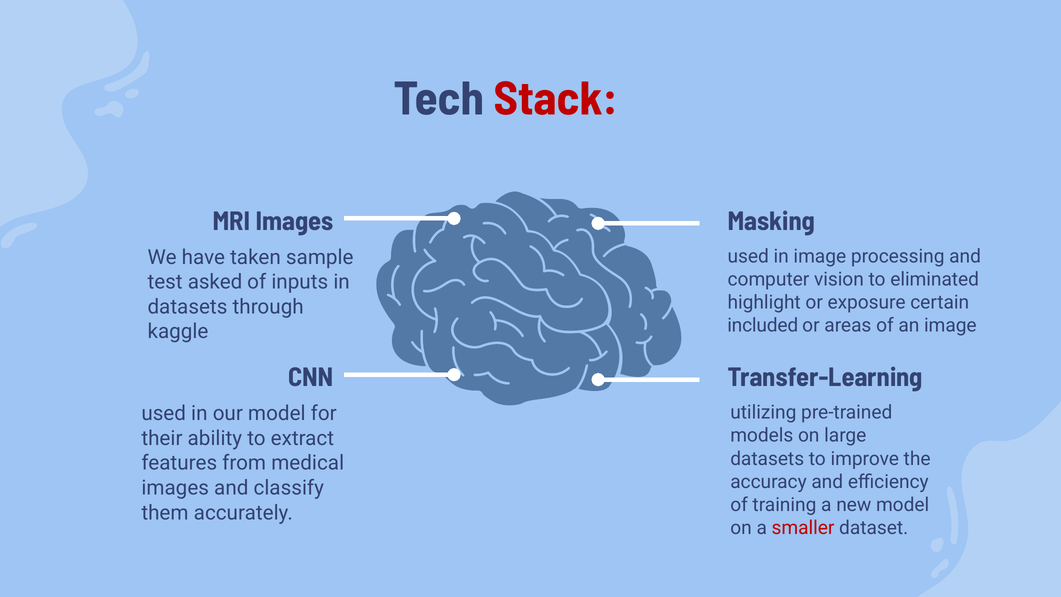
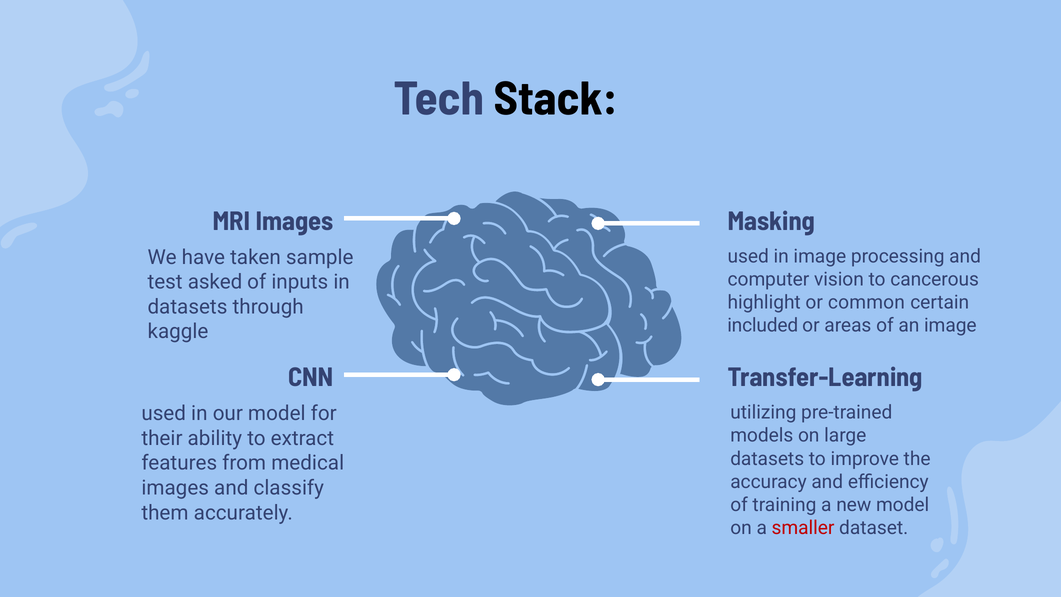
Stack colour: red -> black (556, 99)
eliminated: eliminated -> cancerous (935, 279)
exposure: exposure -> common (866, 302)
